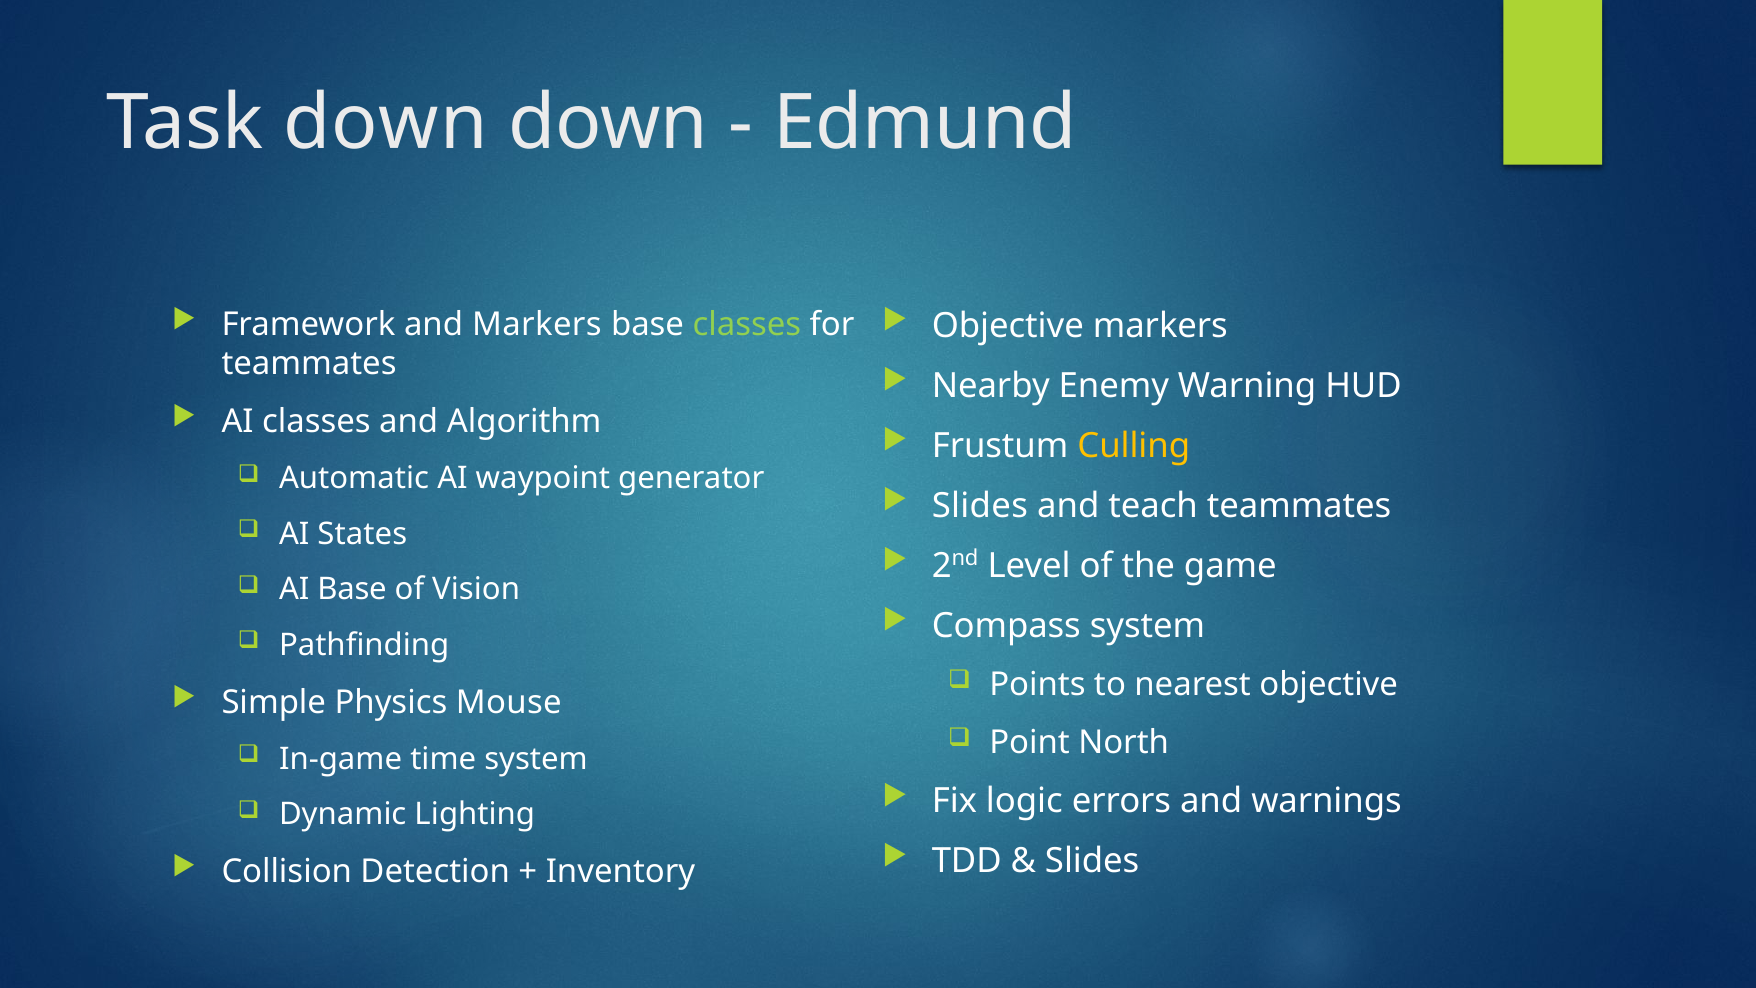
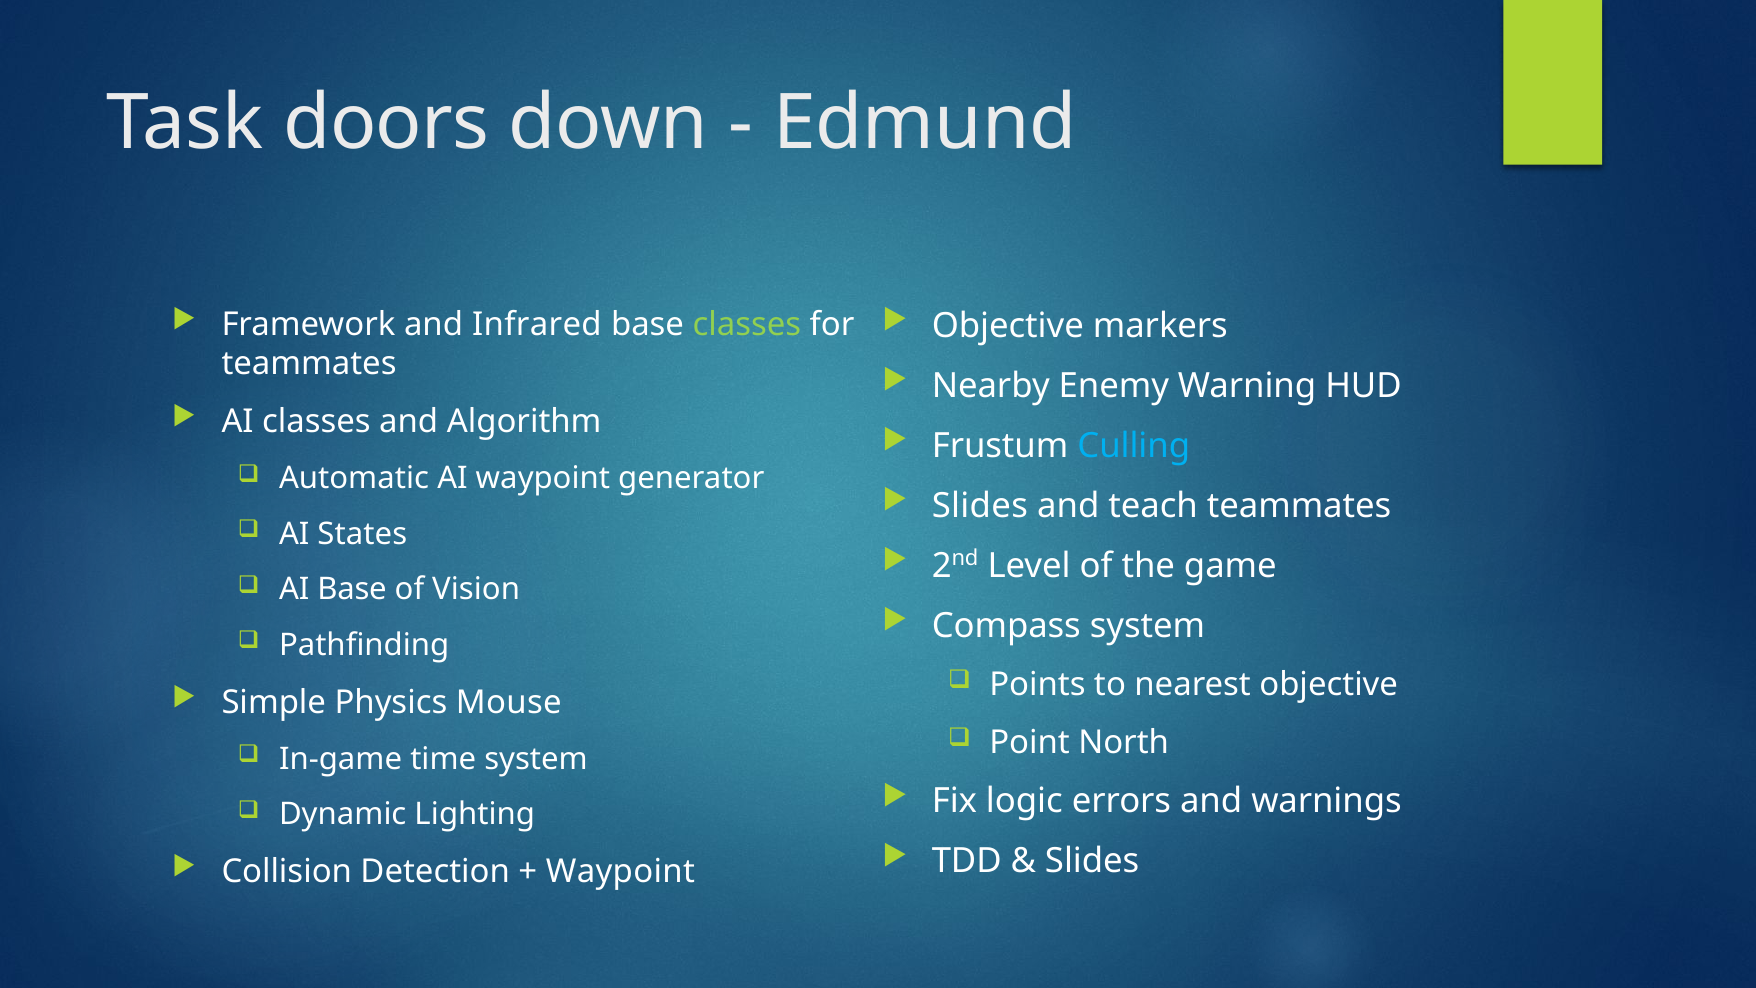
Task down: down -> doors (386, 123)
and Markers: Markers -> Infrared (537, 324)
Culling colour: yellow -> light blue (1134, 445)
Inventory: Inventory -> Waypoint (620, 871)
